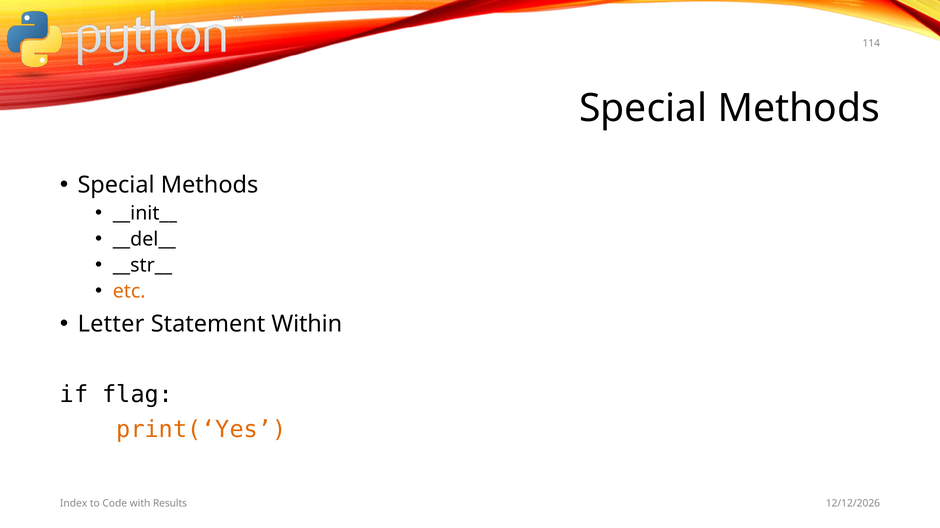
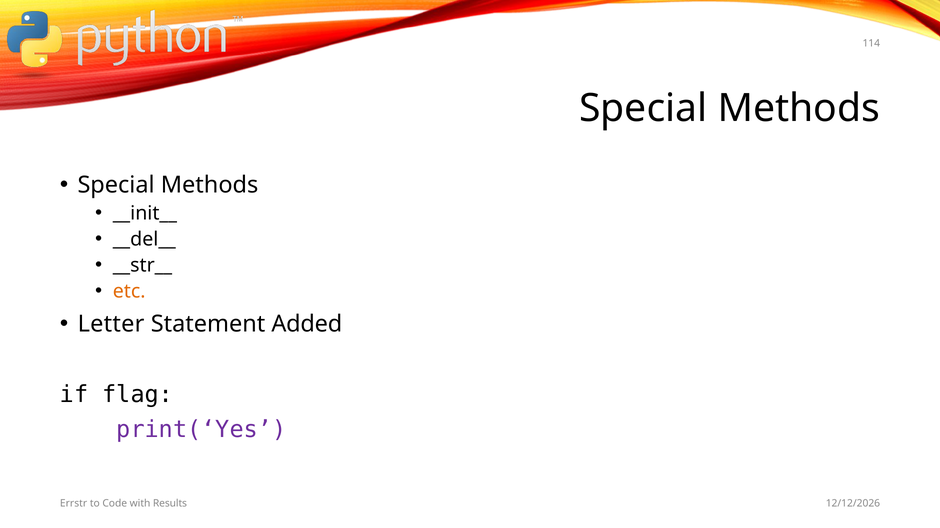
Within: Within -> Added (307, 325)
print(‘Yes colour: orange -> purple (201, 430)
Index: Index -> Errstr (74, 504)
